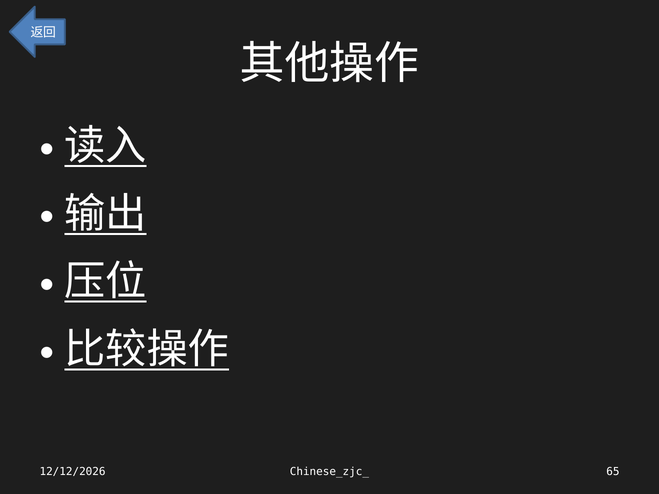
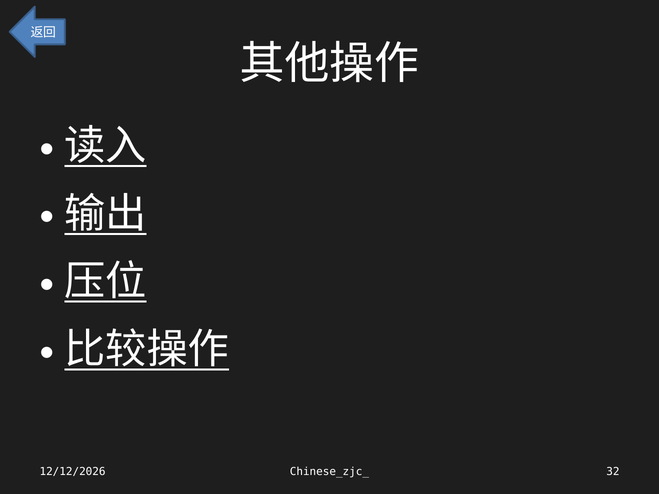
65: 65 -> 32 (613, 472)
